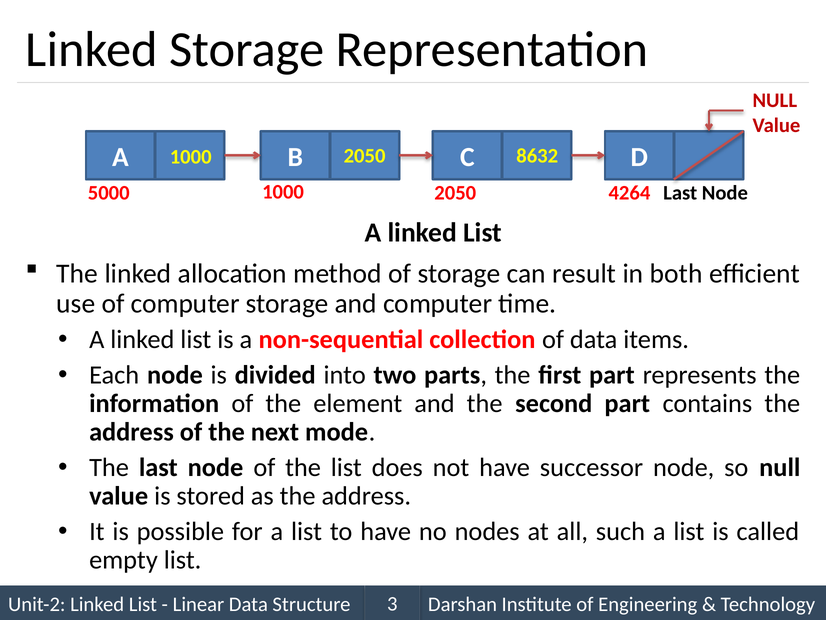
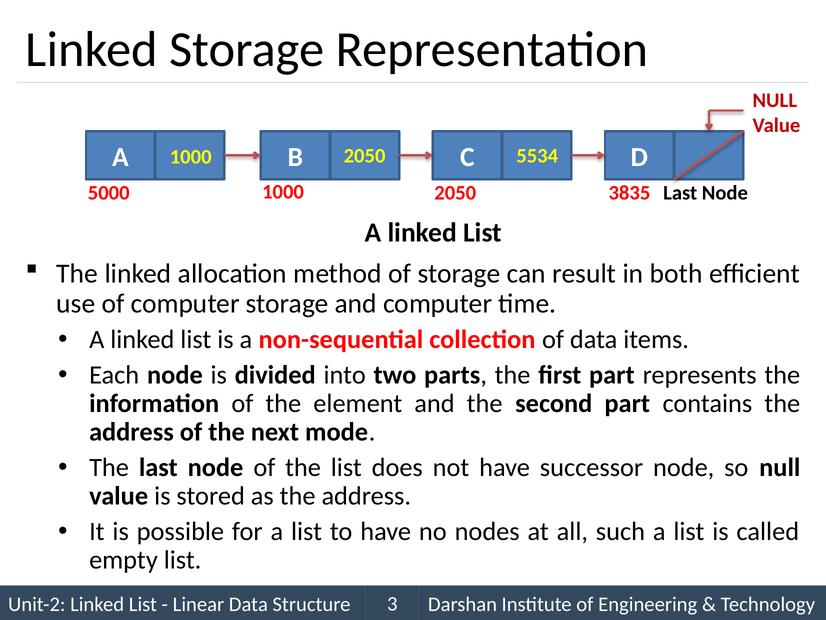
8632: 8632 -> 5534 (537, 156)
4264: 4264 -> 3835 (629, 193)
